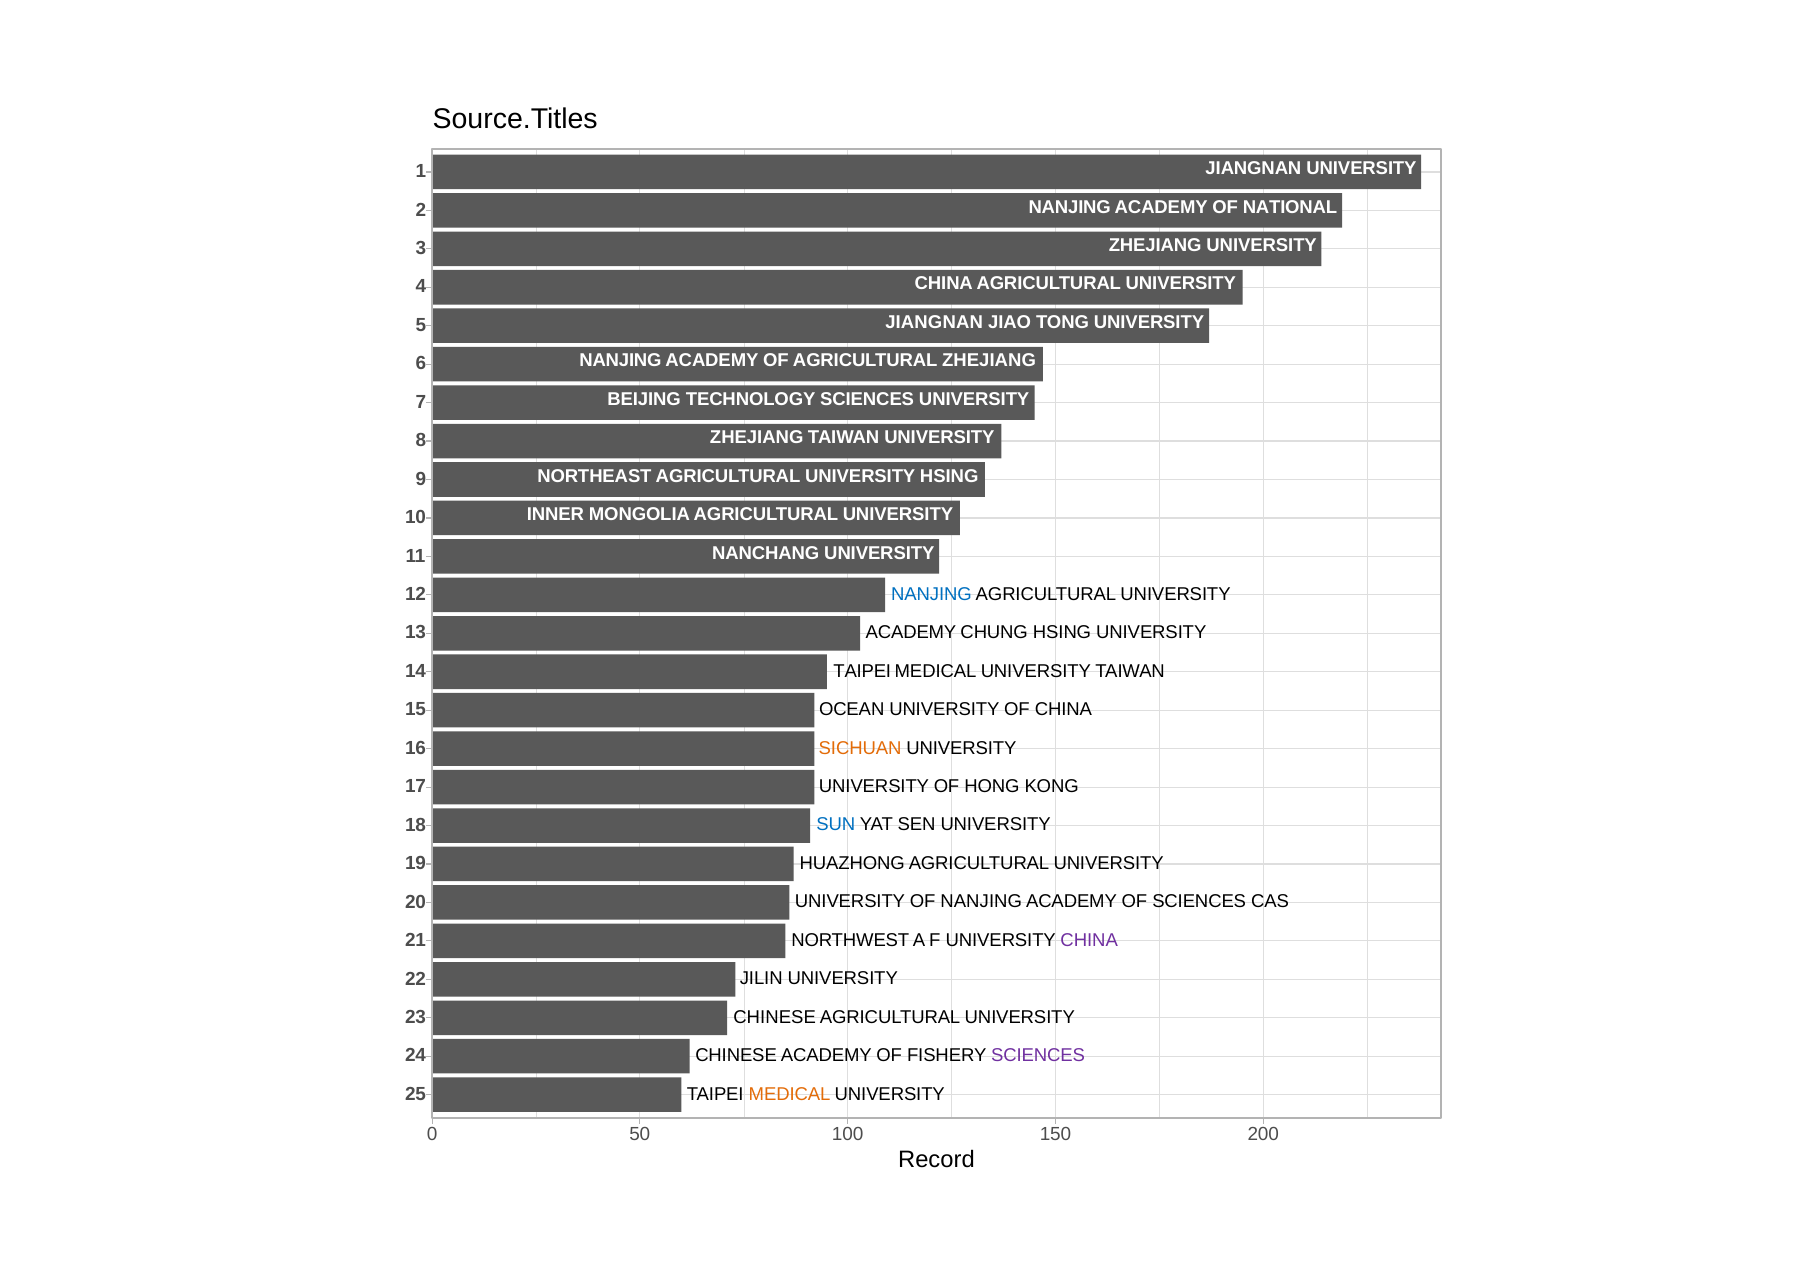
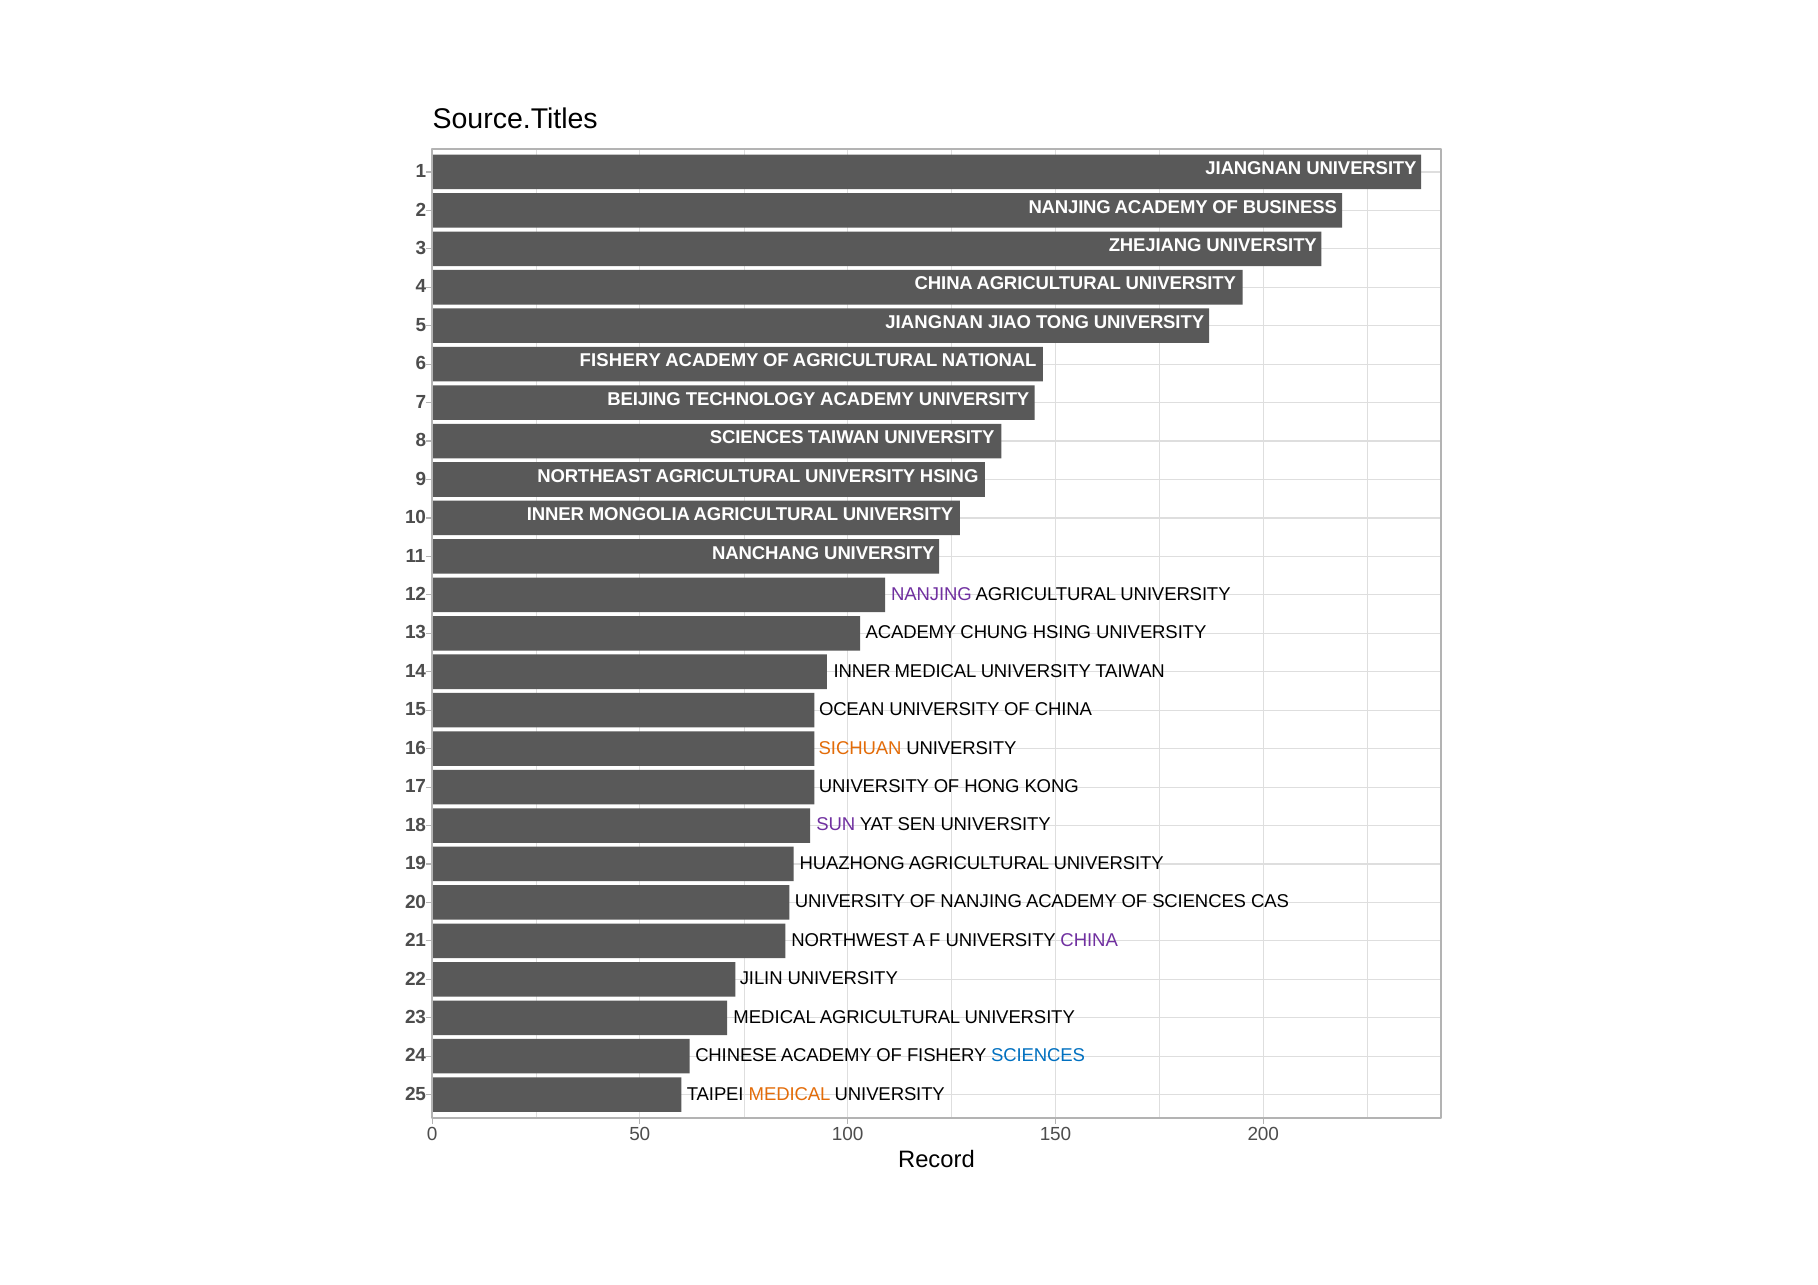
NATIONAL: NATIONAL -> BUSINESS (1290, 207)
NANJING: NANJING -> FISHERY (620, 361)
AGRICULTURAL ZHEJIANG: ZHEJIANG -> NATIONAL (989, 361)
TECHNOLOGY SCIENCES: SCIENCES -> ACADEMY (867, 399)
ZHEJIANG: ZHEJIANG -> SCIENCES (757, 438)
NANJING colour: blue -> purple (931, 594)
TAIPEI: TAIPEI -> INNER (862, 671)
SUN colour: blue -> purple (836, 825)
CHINESE: CHINESE -> MEDICAL (775, 1017)
SCIENCES colour: purple -> blue (1038, 1056)
